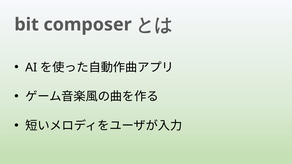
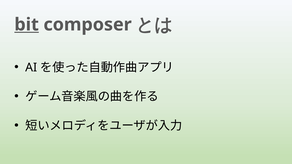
bit underline: none -> present (27, 25)
